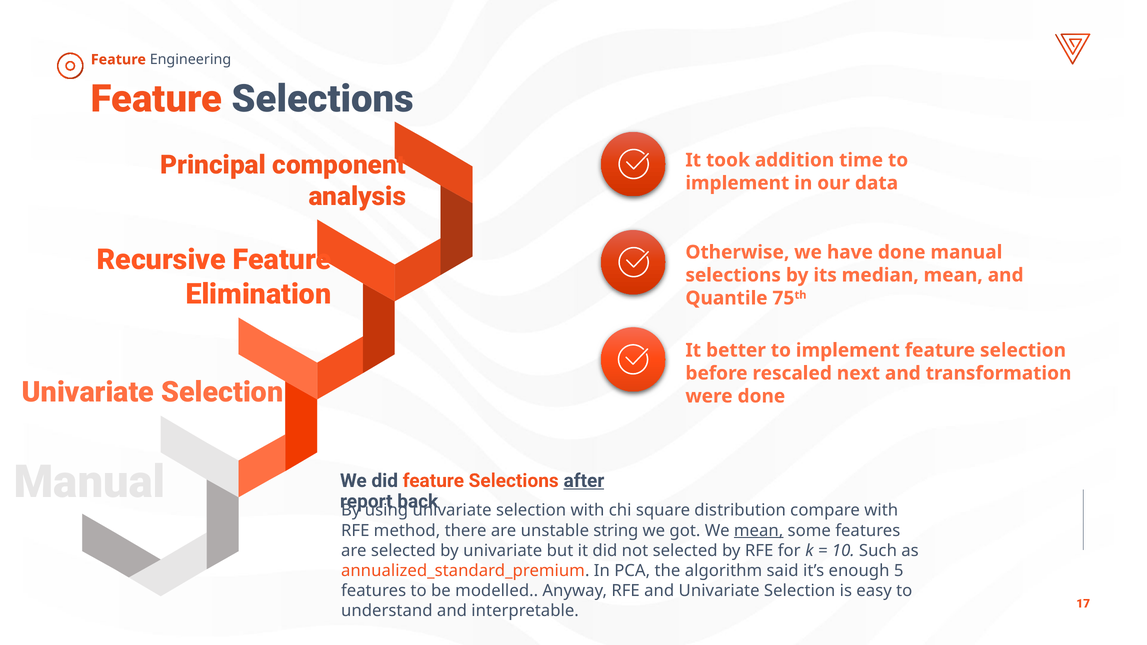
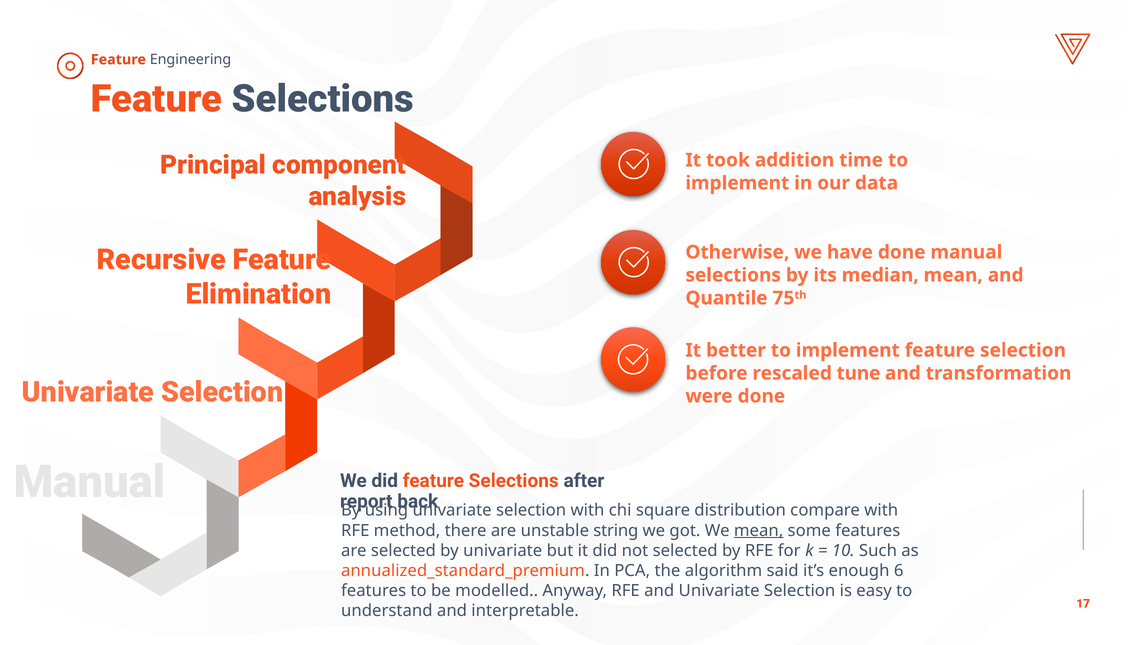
next: next -> tune (858, 373)
after underline: present -> none (584, 481)
5: 5 -> 6 (899, 571)
